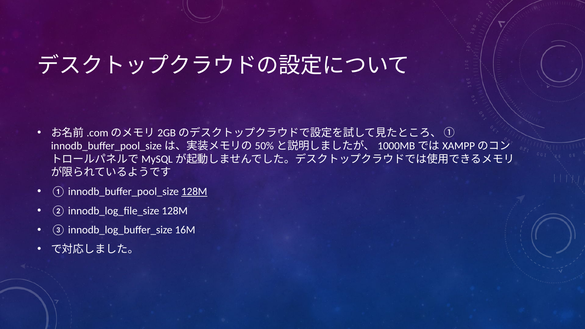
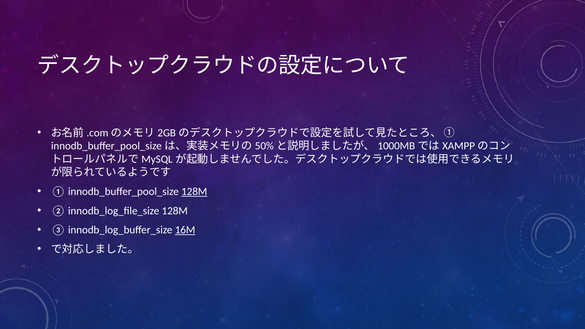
16M underline: none -> present (185, 230)
